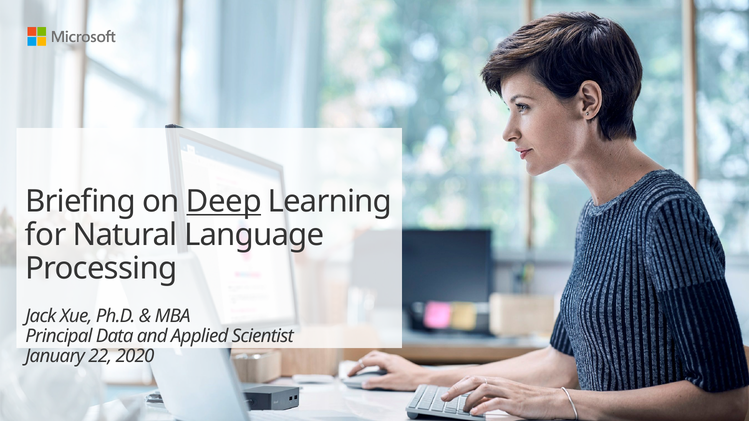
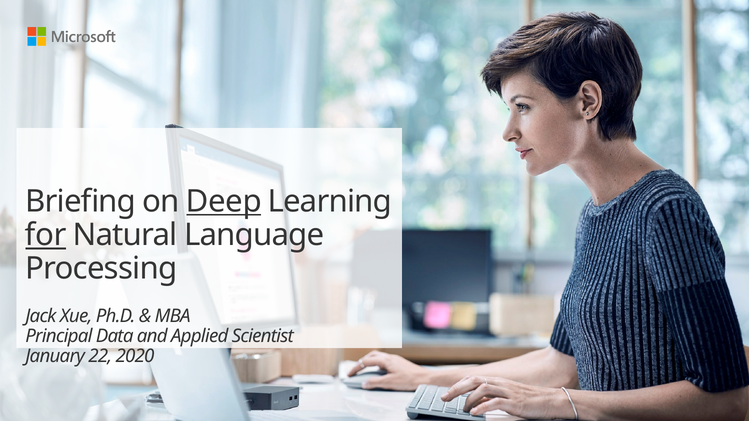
for underline: none -> present (46, 235)
